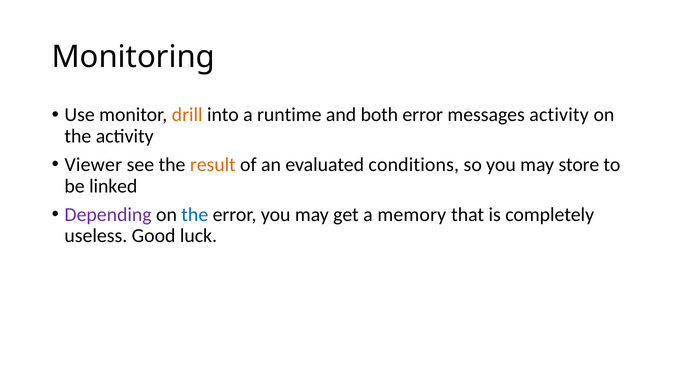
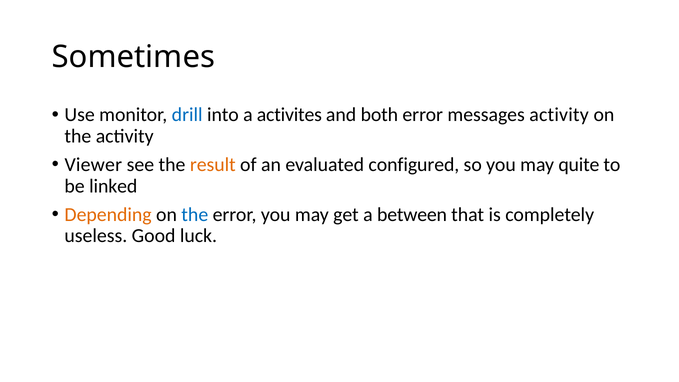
Monitoring: Monitoring -> Sometimes (133, 57)
drill colour: orange -> blue (187, 115)
runtime: runtime -> activites (289, 115)
conditions: conditions -> configured (414, 165)
store: store -> quite (579, 165)
Depending colour: purple -> orange (108, 215)
memory: memory -> between (412, 215)
